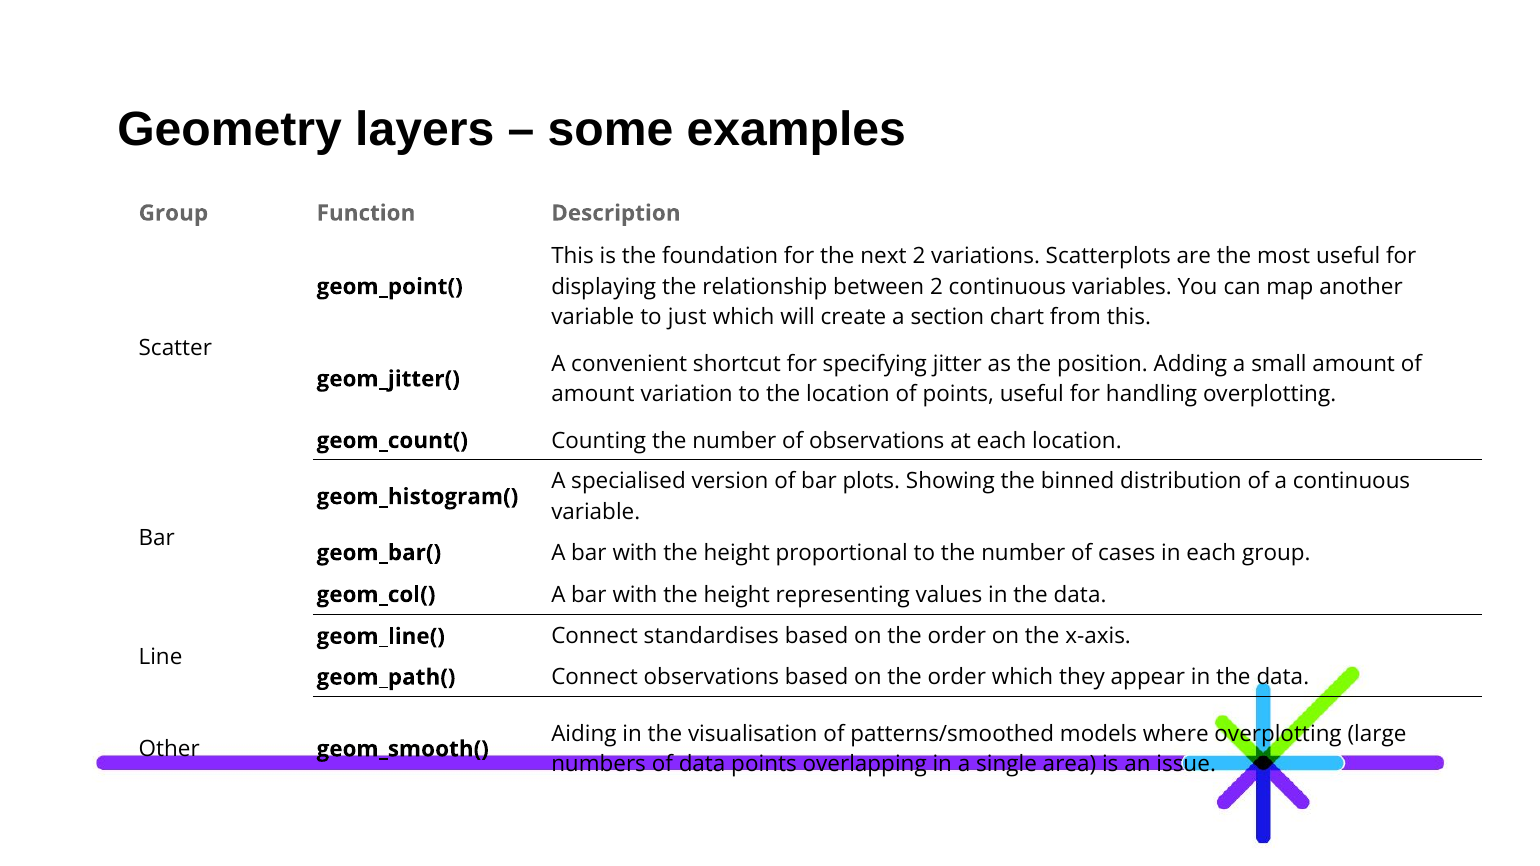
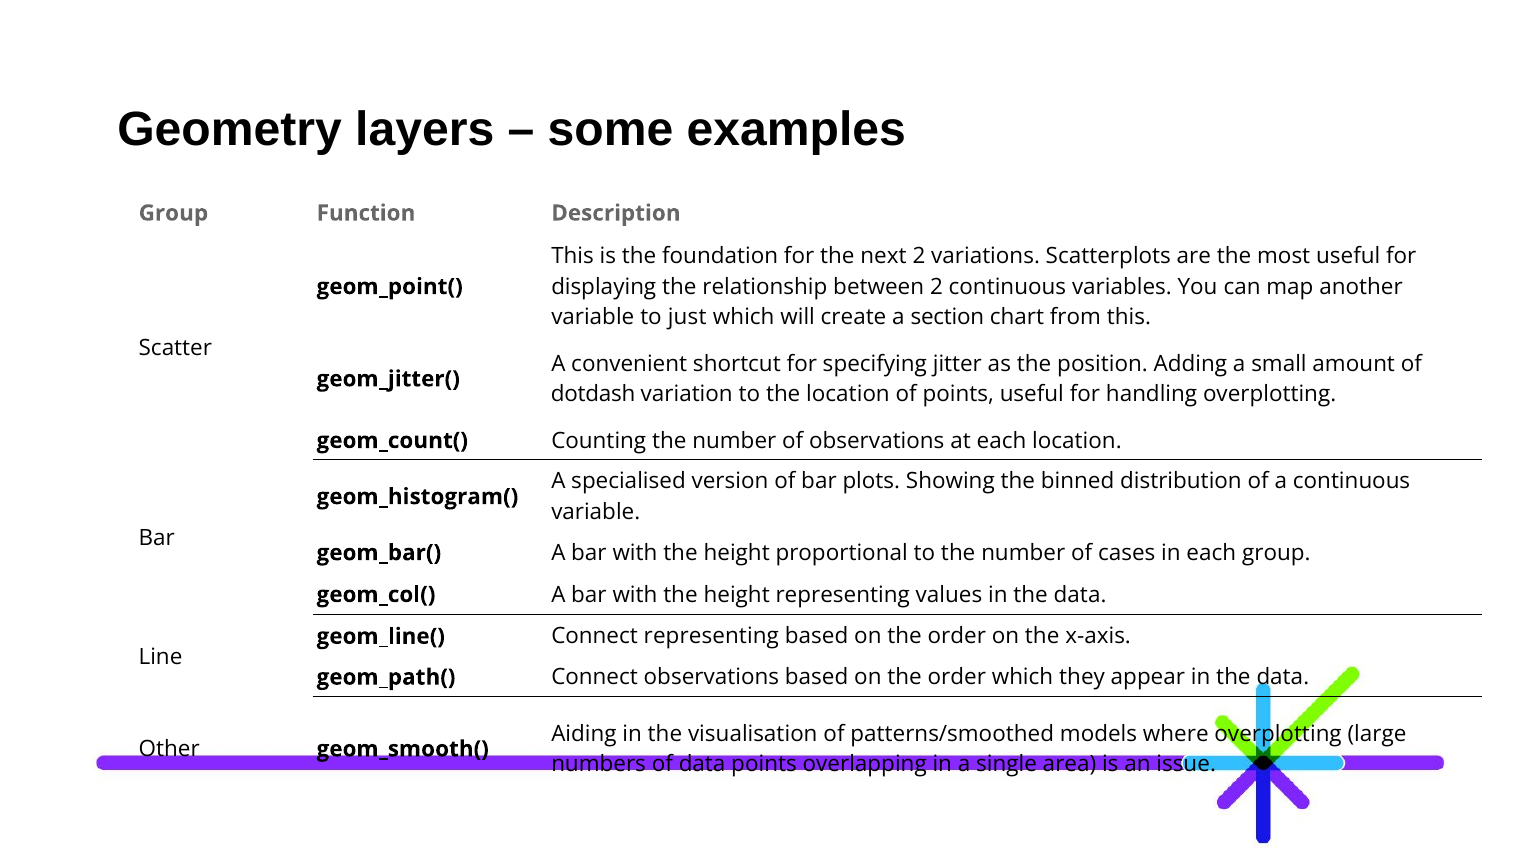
amount: amount -> dotdash (593, 394)
Connect standardises: standardises -> representing (711, 637)
